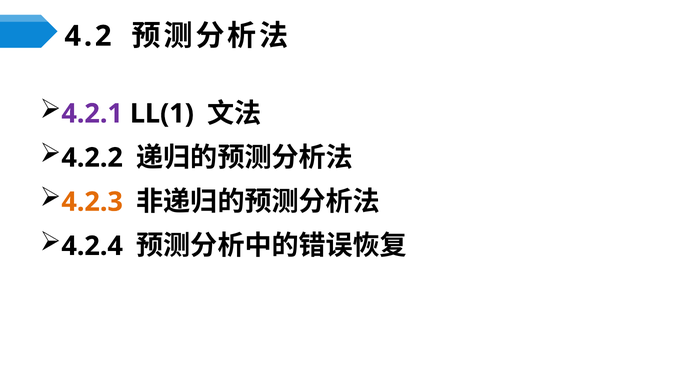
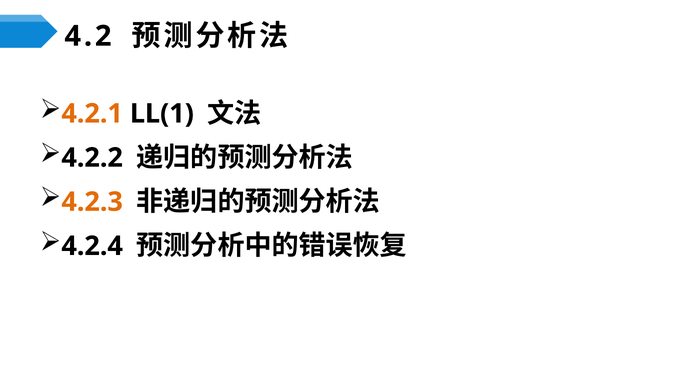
4.2.1 colour: purple -> orange (92, 113)
